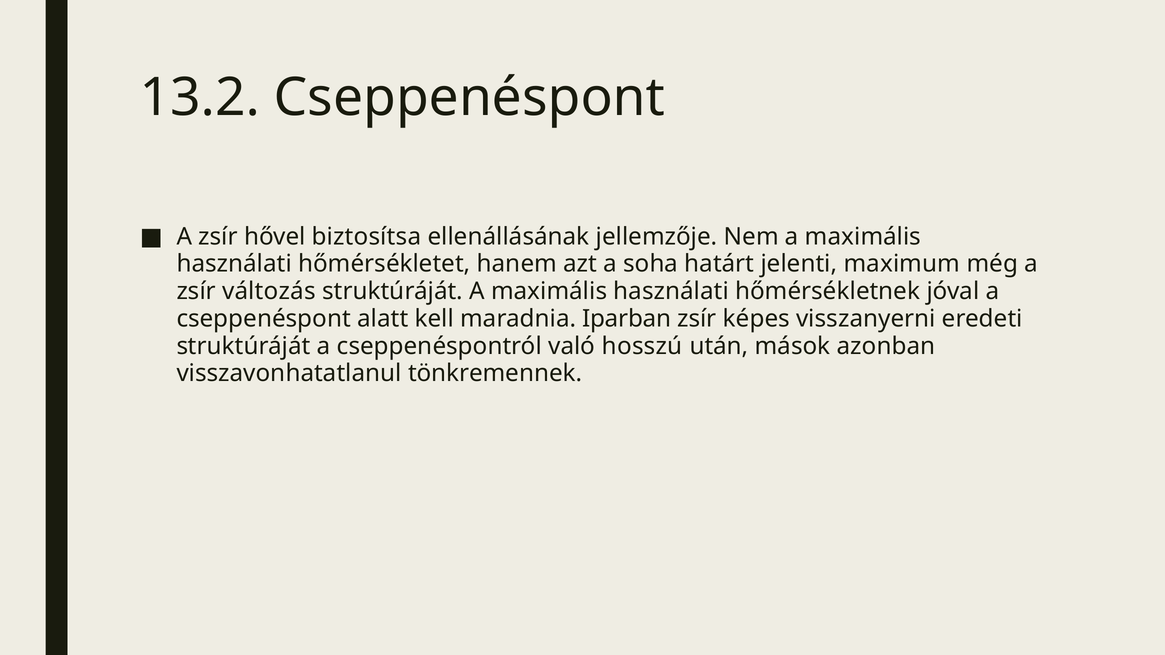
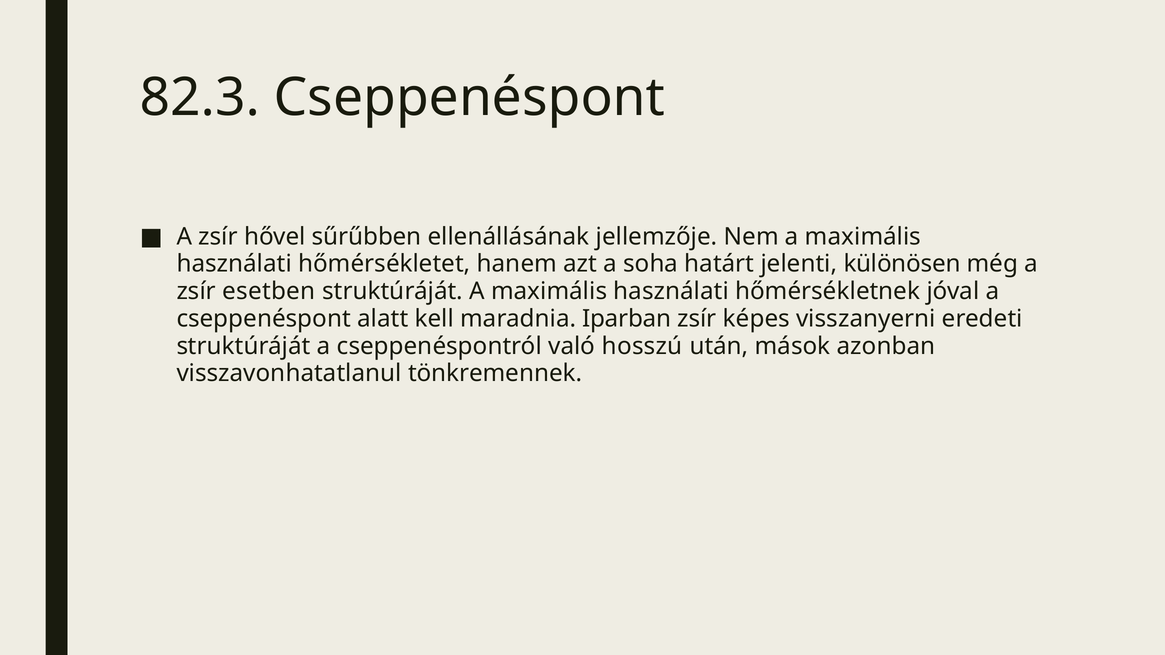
13.2: 13.2 -> 82.3 (200, 98)
biztosítsa: biztosítsa -> sűrűbben (367, 237)
maximum: maximum -> különösen (902, 264)
változás: változás -> esetben (269, 291)
